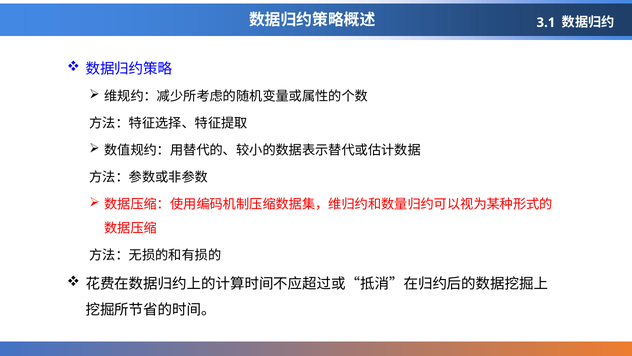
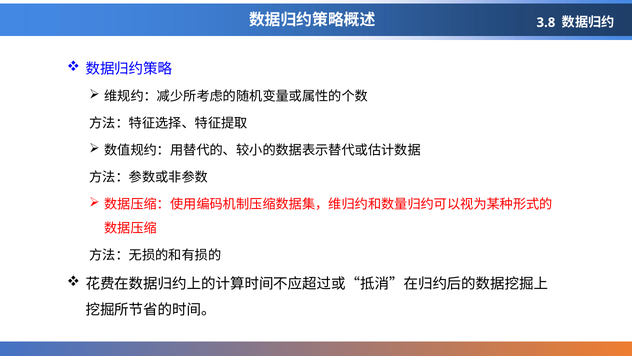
3.1: 3.1 -> 3.8 (546, 23)
